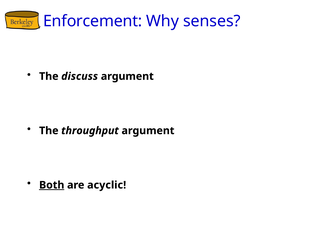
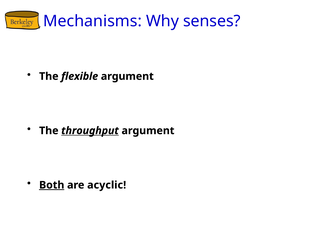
Enforcement: Enforcement -> Mechanisms (92, 21)
discuss: discuss -> flexible (80, 76)
throughput underline: none -> present (90, 131)
